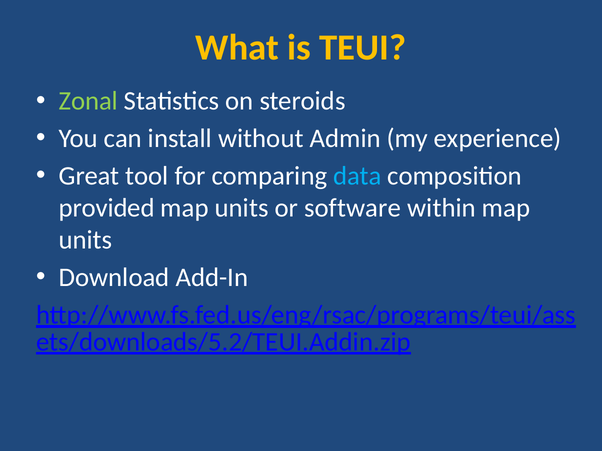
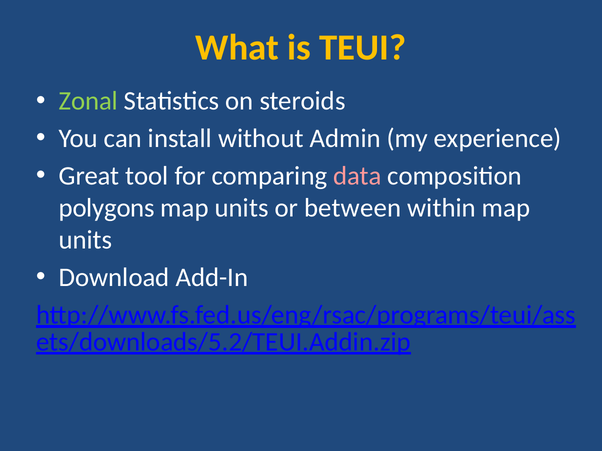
data colour: light blue -> pink (357, 176)
provided: provided -> polygons (107, 208)
software: software -> between (353, 208)
